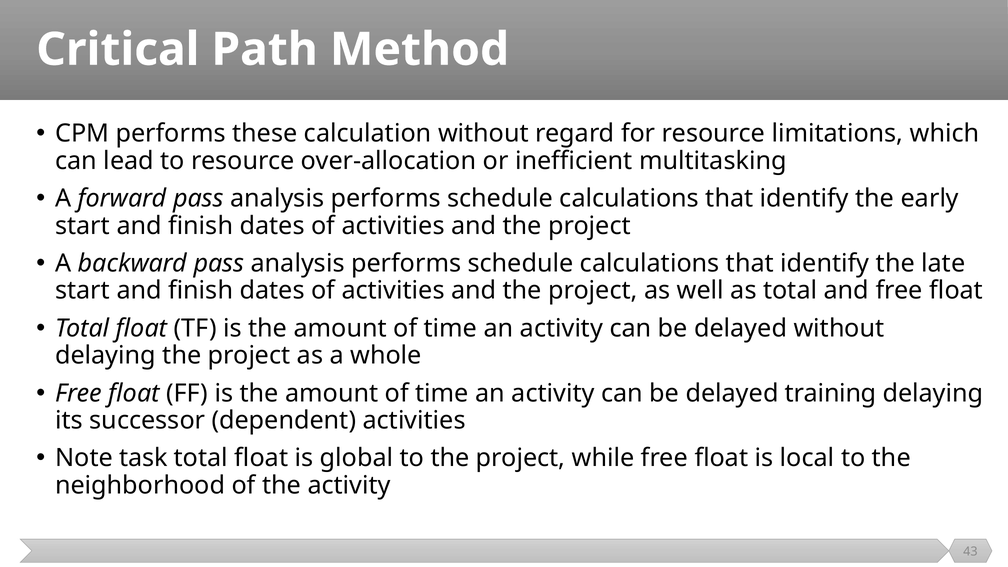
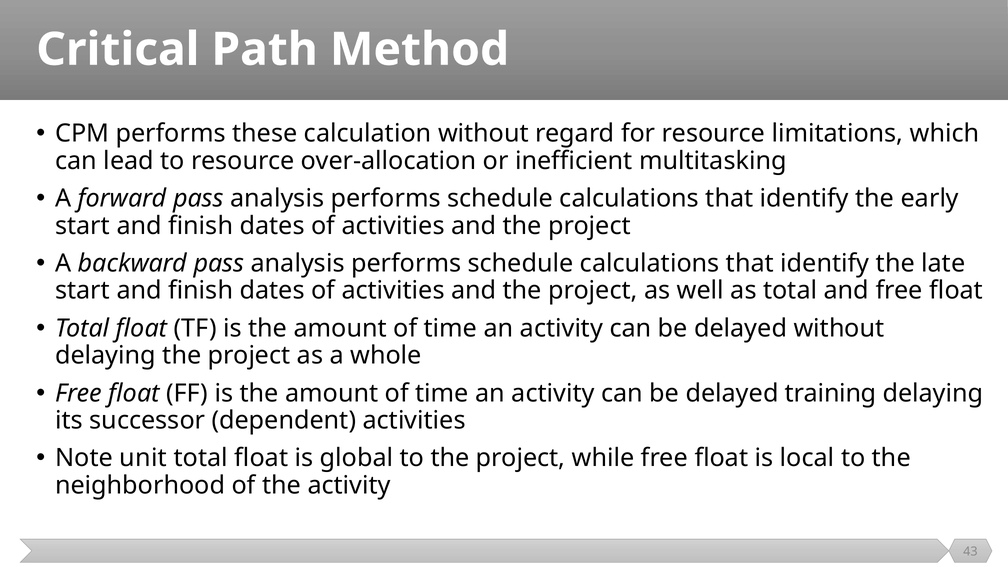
task: task -> unit (143, 458)
